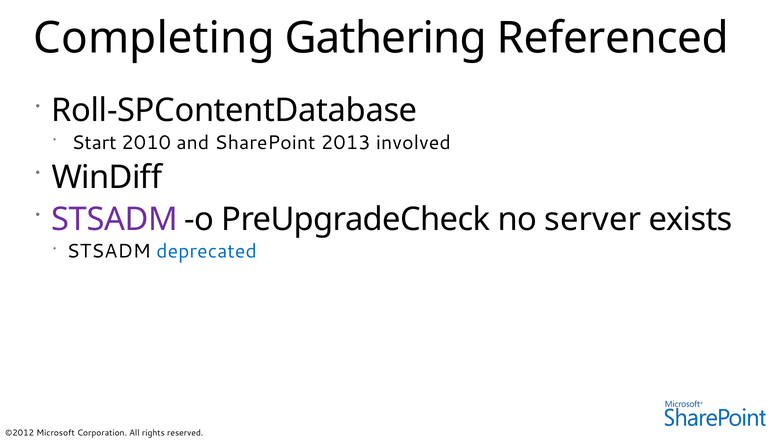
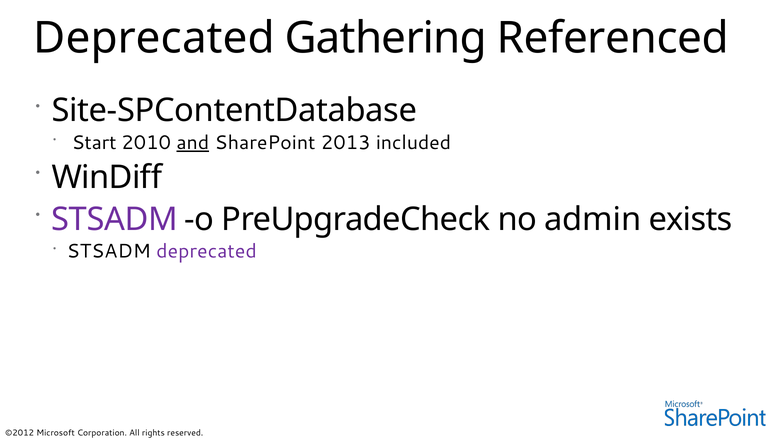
Completing: Completing -> Deprecated (154, 38)
Roll-SPContentDatabase: Roll-SPContentDatabase -> Site-SPContentDatabase (234, 111)
and underline: none -> present (193, 143)
involved: involved -> included (413, 143)
server: server -> admin (593, 219)
deprecated colour: blue -> purple (207, 252)
